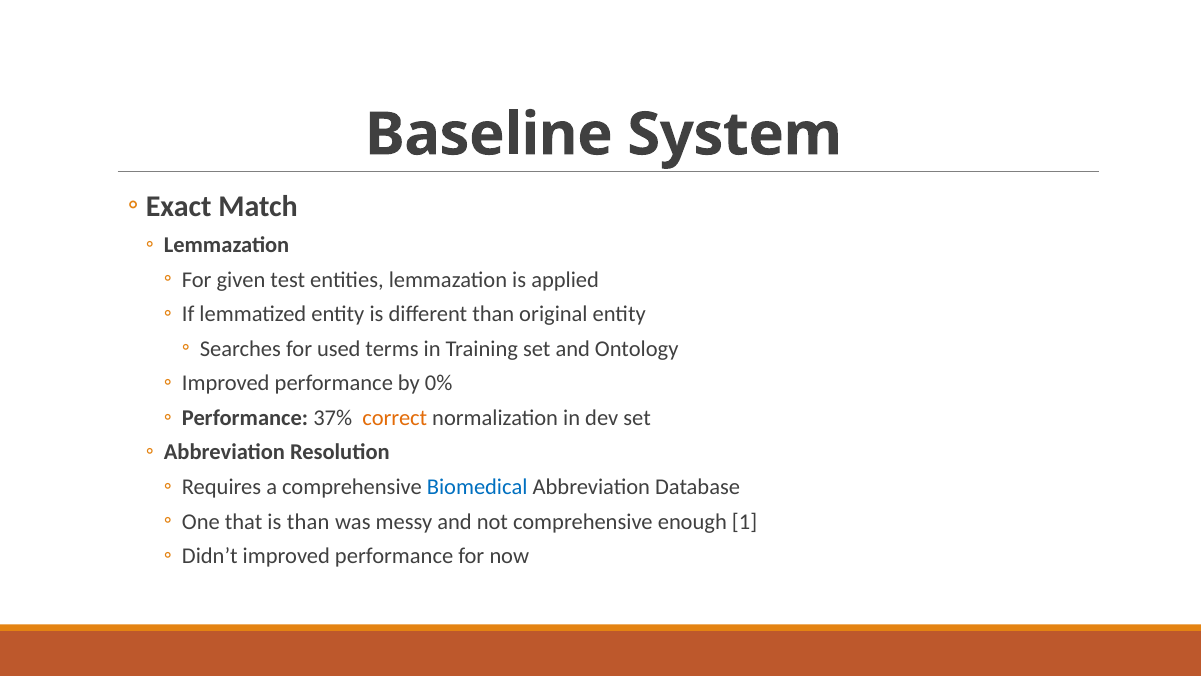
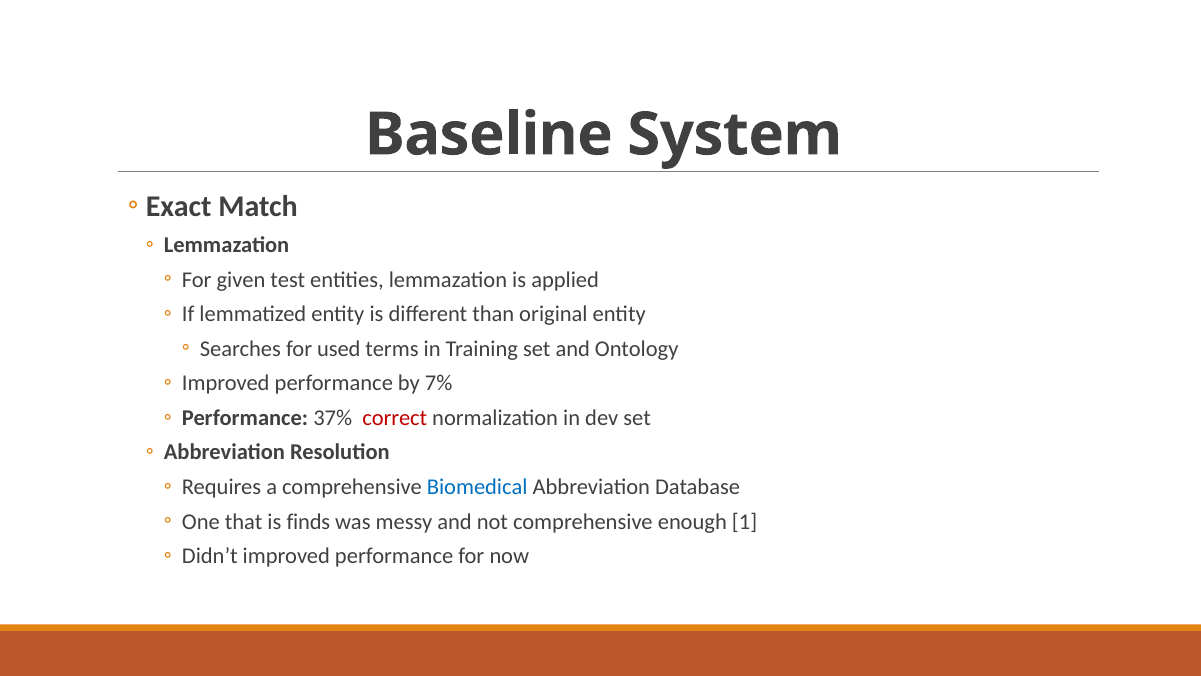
0%: 0% -> 7% (439, 383)
correct colour: orange -> red (395, 418)
is than: than -> finds (308, 521)
